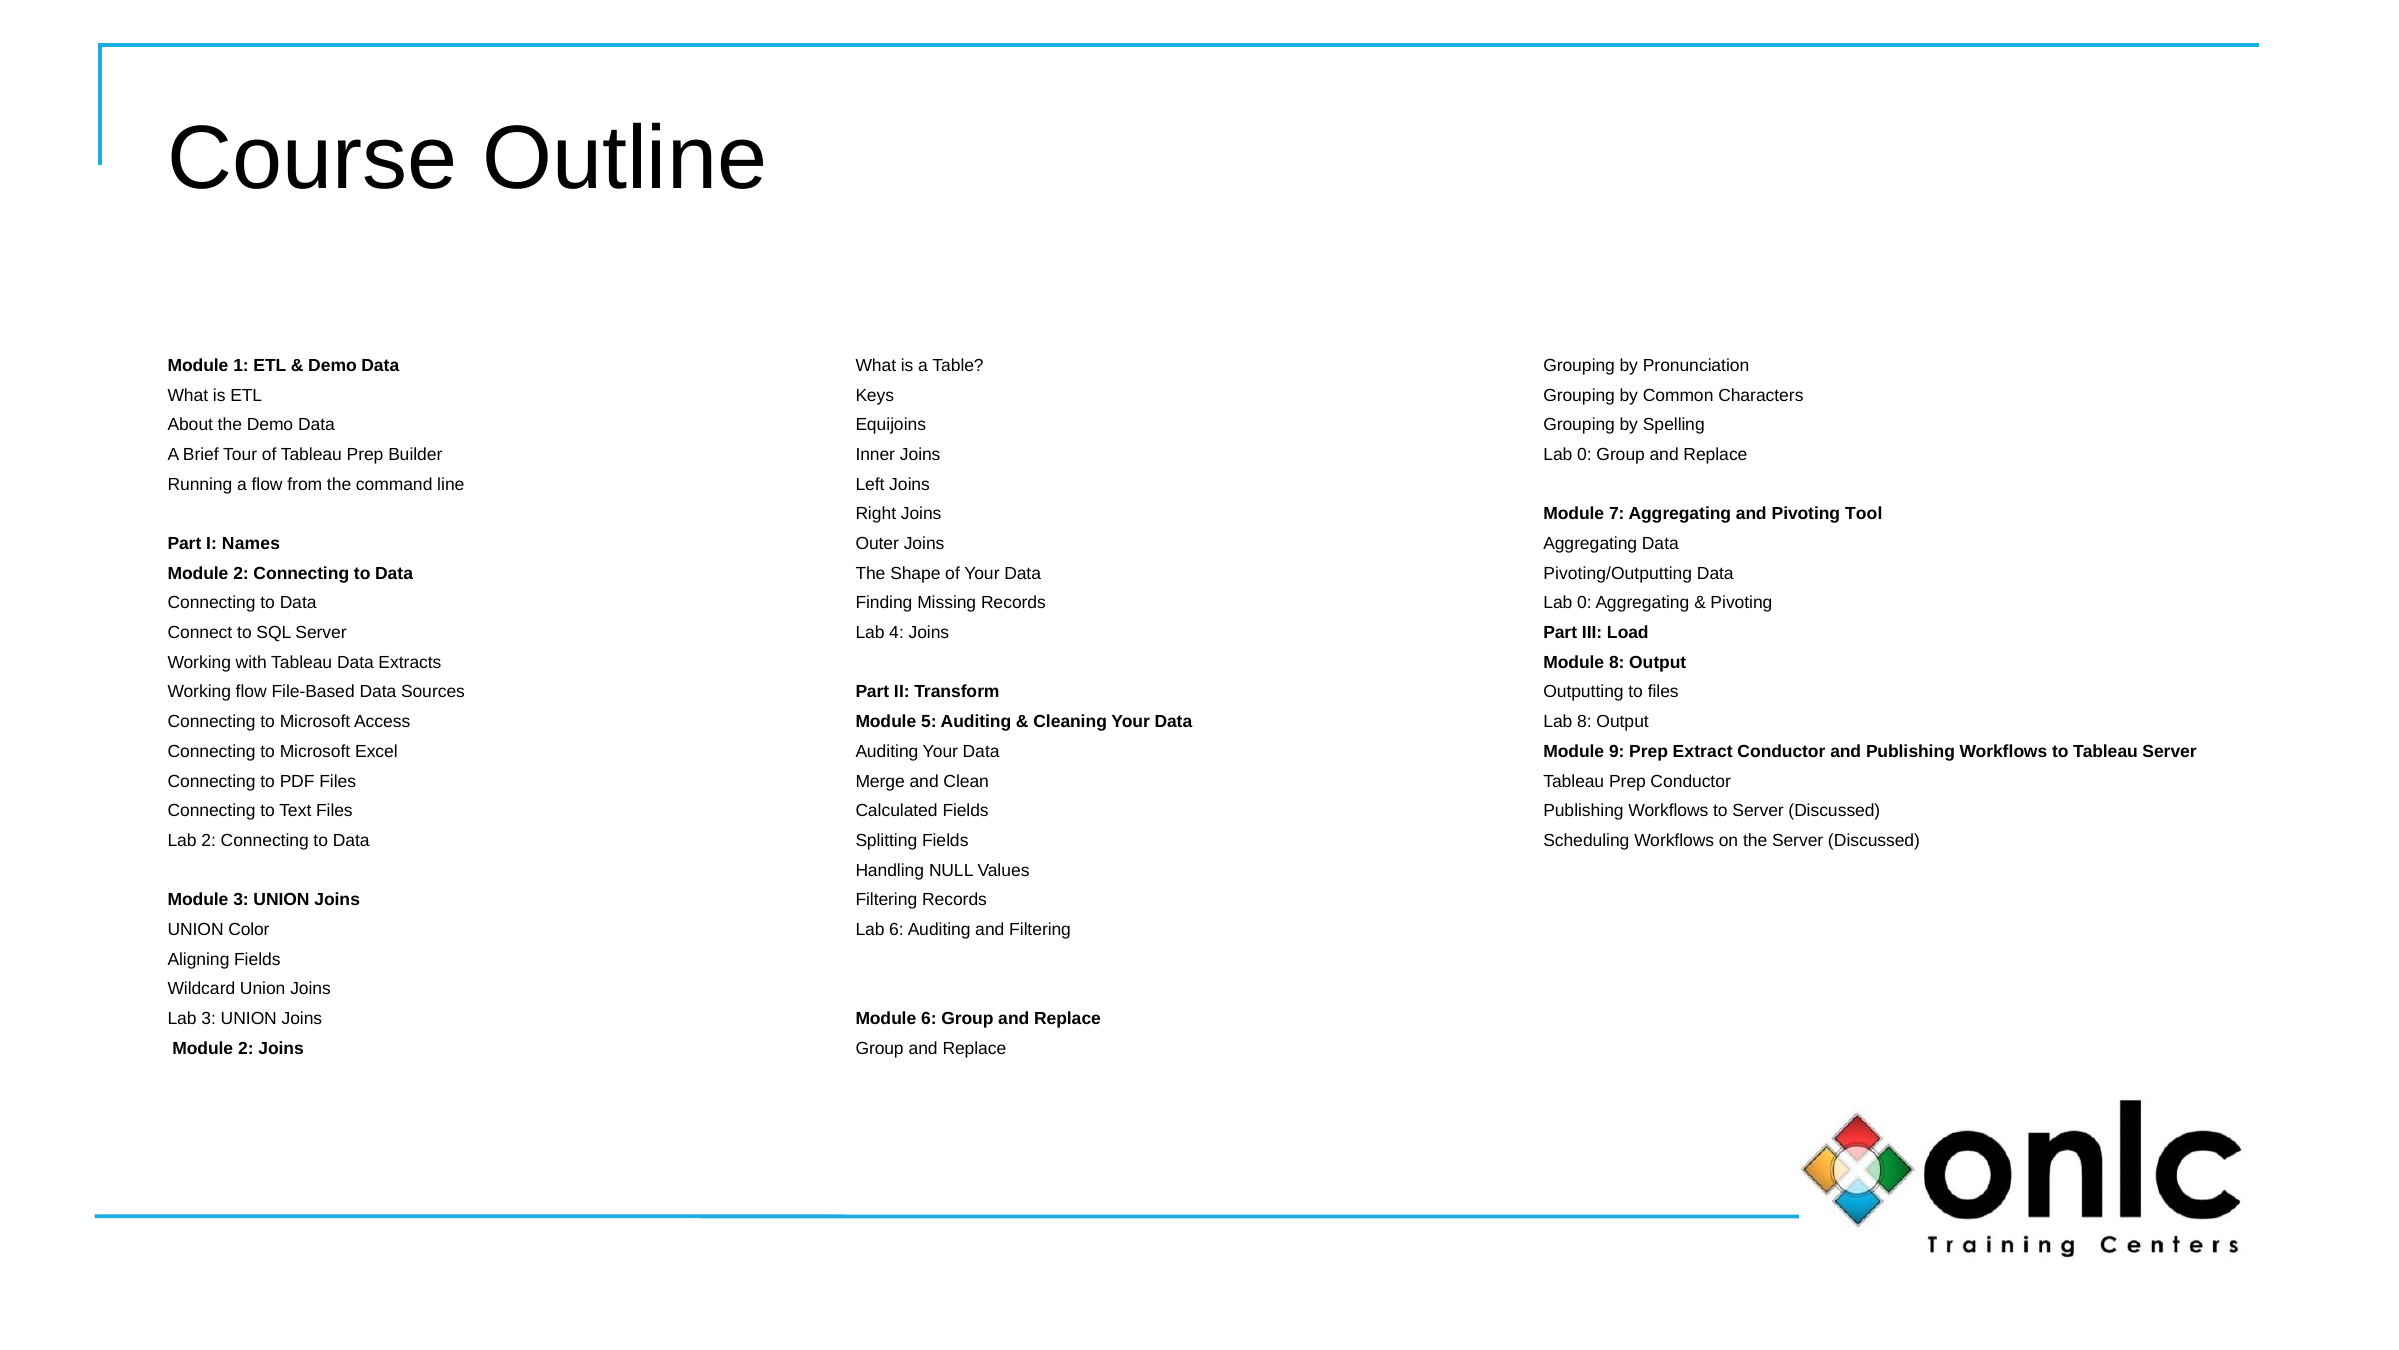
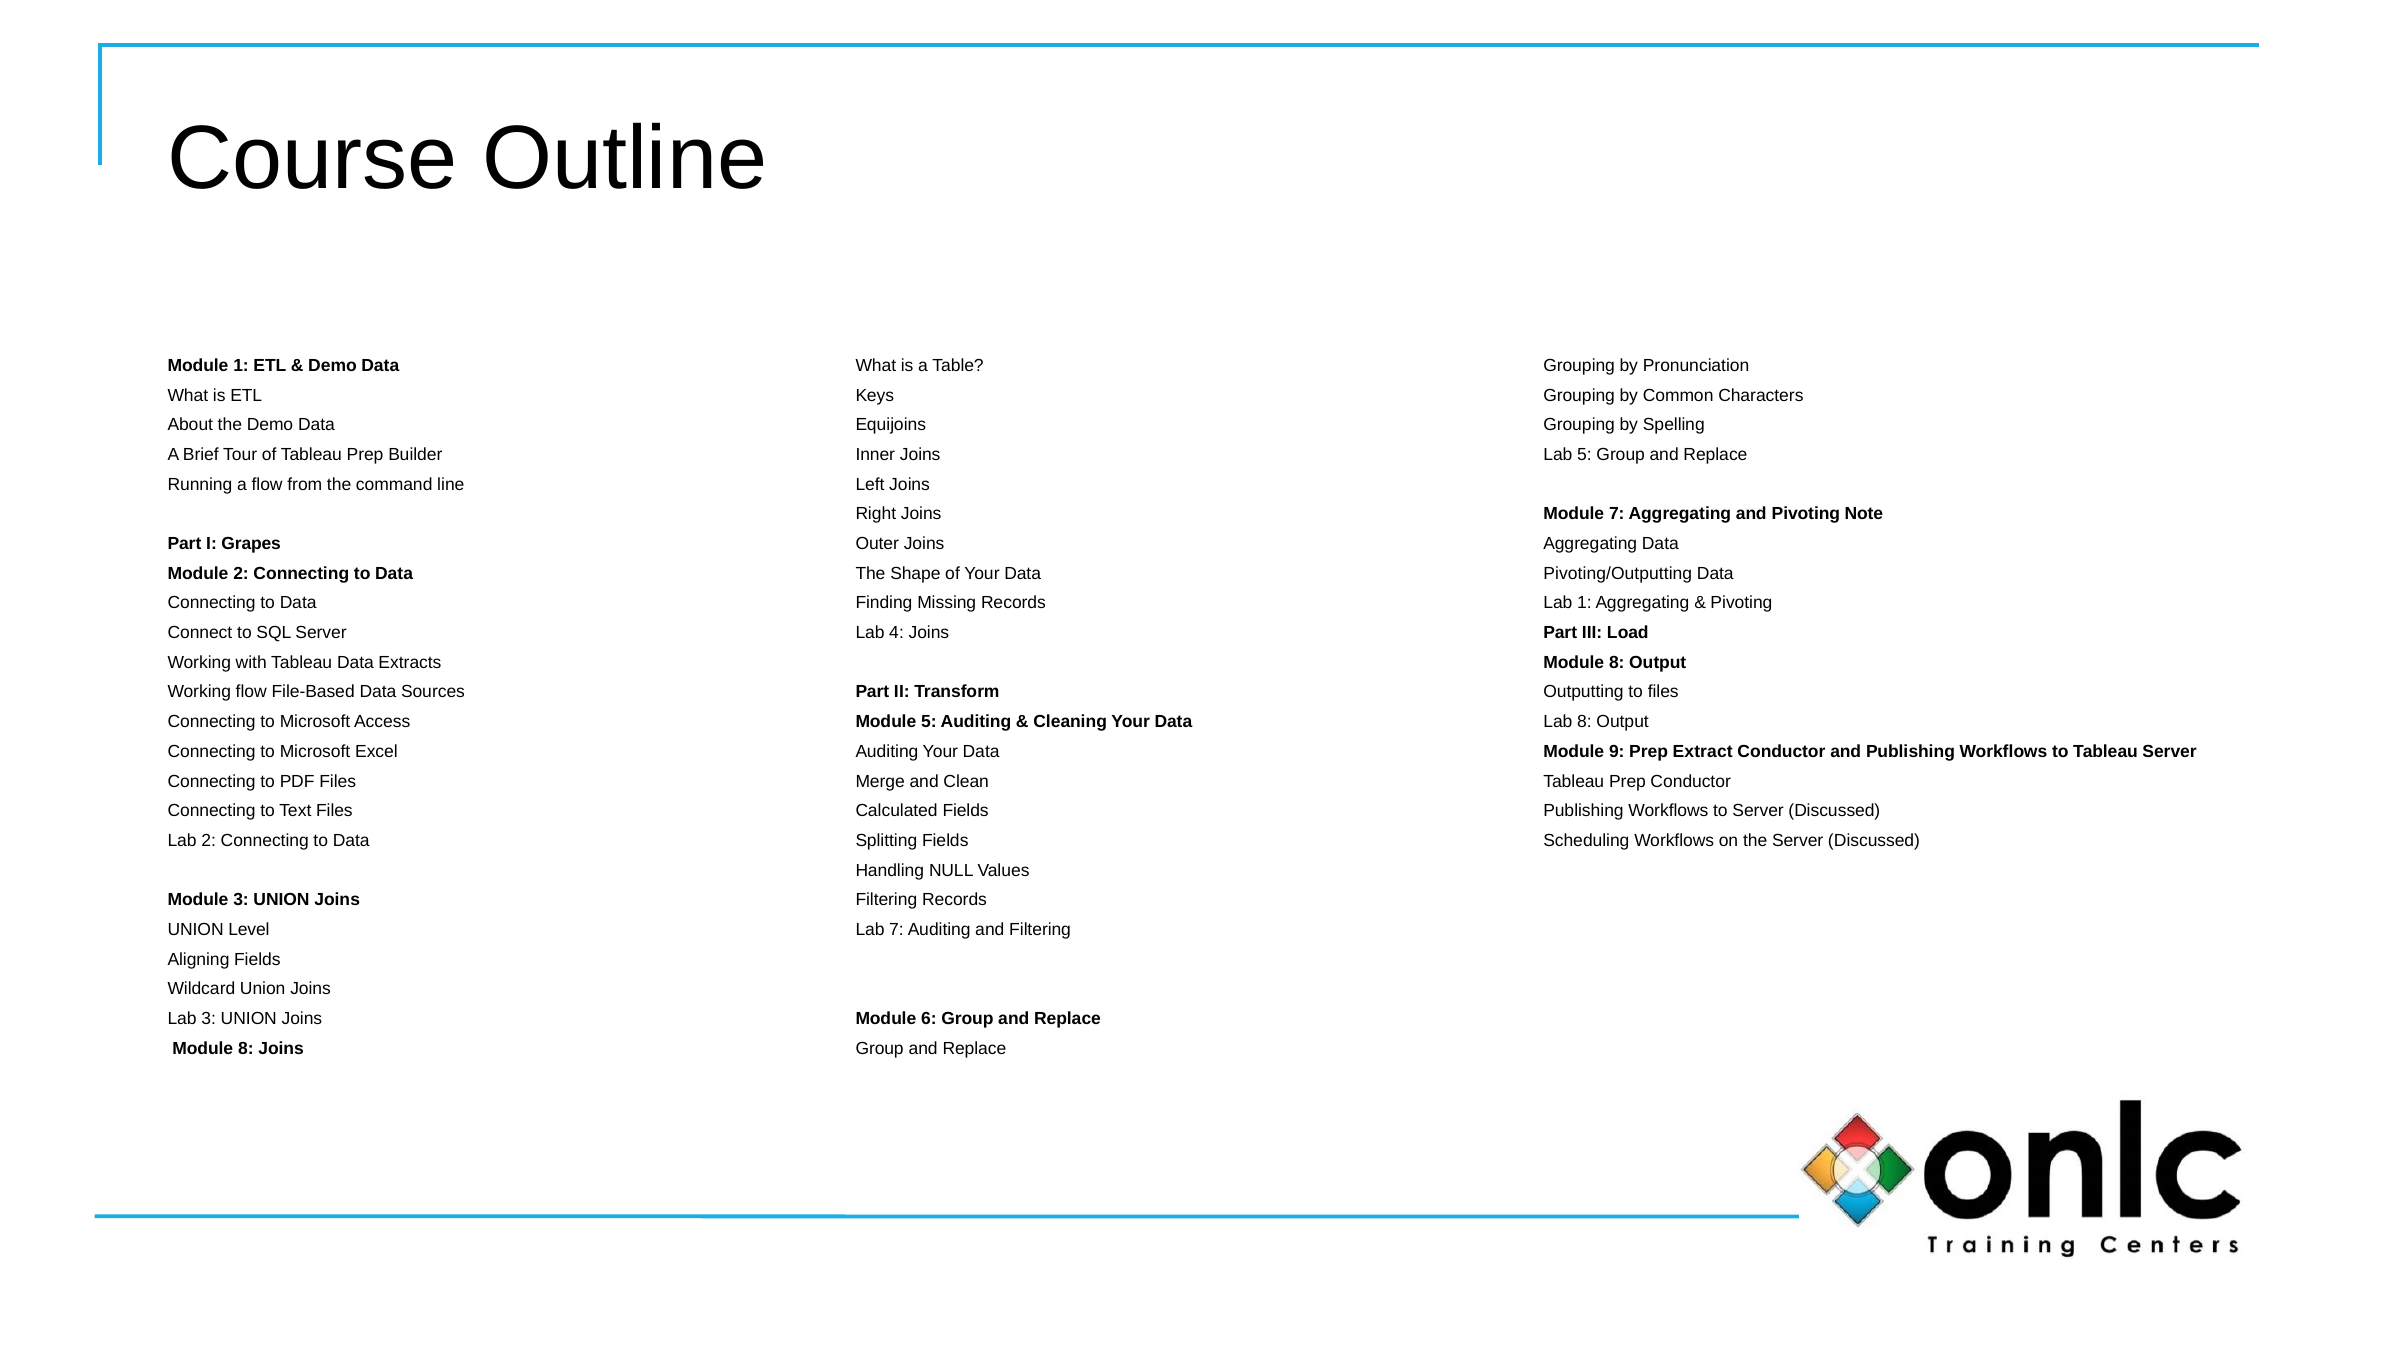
0: 0 -> 5 (1584, 454)
Tool: Tool -> Note (1864, 514)
Names: Names -> Grapes (251, 543)
0: 0 -> 1 (1584, 603)
Color: Color -> Level (249, 929)
Lab 6: 6 -> 7 (896, 929)
2: 2 -> 8 (246, 1048)
